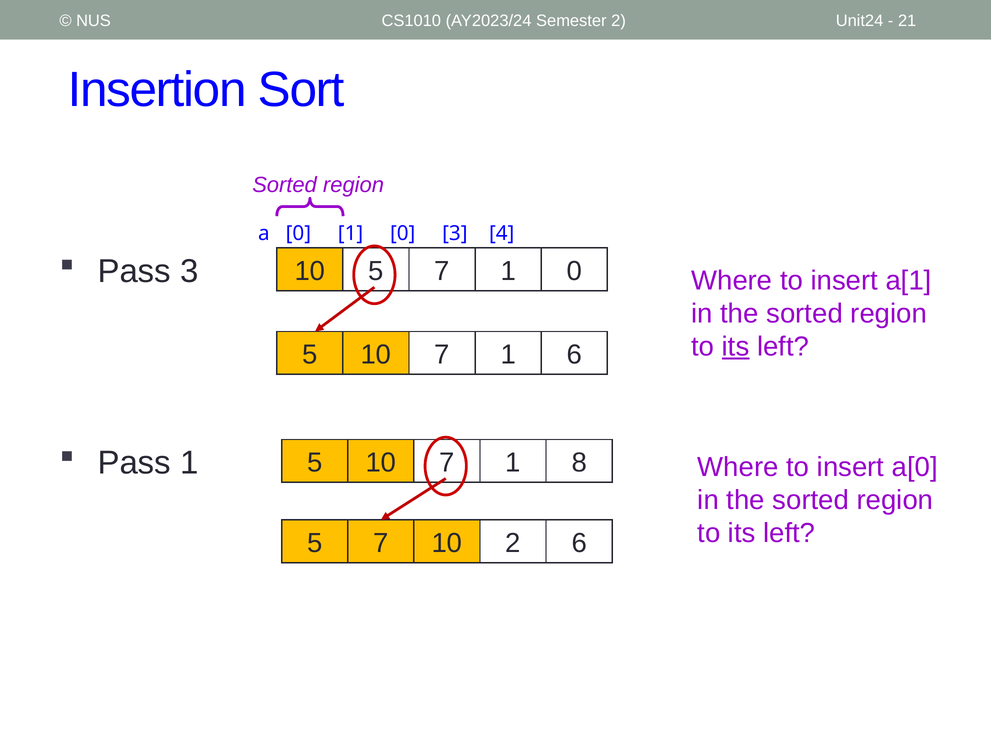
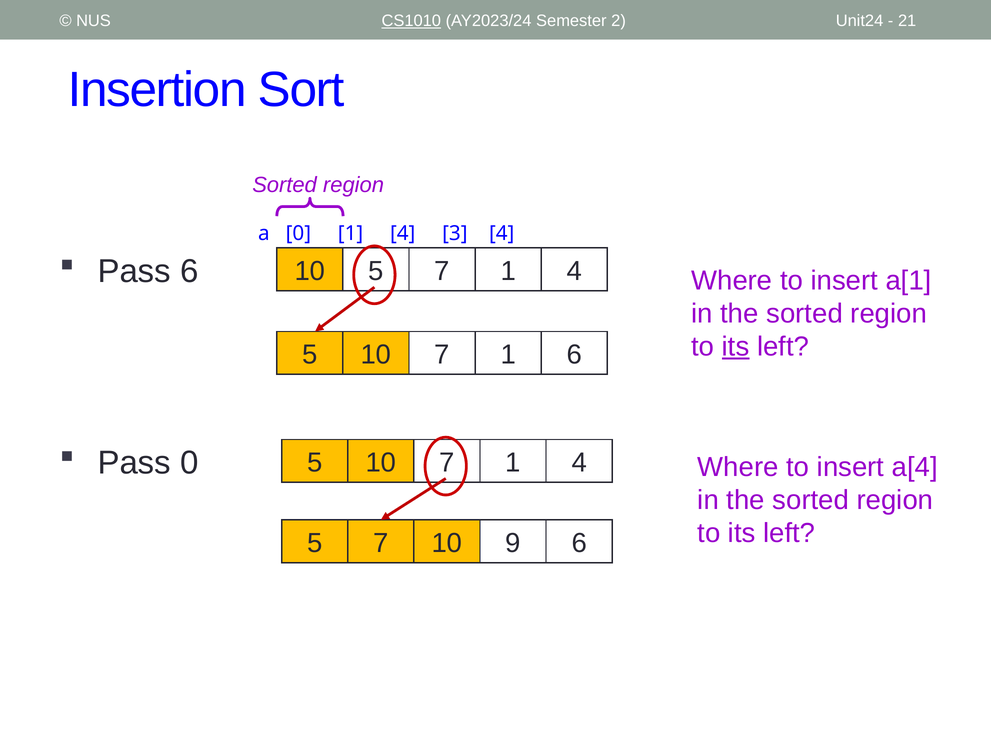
CS1010 underline: none -> present (411, 21)
0 1 0: 0 -> 4 (403, 234)
Pass 3: 3 -> 6 (189, 271)
5 7 1 0: 0 -> 4 (574, 271)
Pass 1: 1 -> 0 (189, 463)
10 7 1 8: 8 -> 4 (579, 463)
a[0: a[0 -> a[4 (915, 467)
10 2: 2 -> 9 (513, 543)
